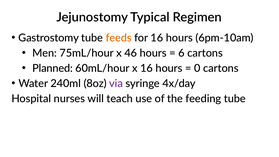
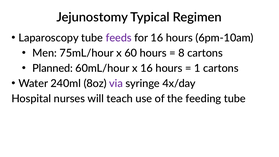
Gastrostomy: Gastrostomy -> Laparoscopy (49, 38)
feeds colour: orange -> purple (119, 38)
46: 46 -> 60 (131, 53)
6: 6 -> 8 (182, 53)
0: 0 -> 1 (197, 68)
